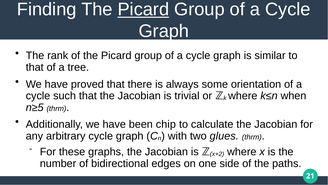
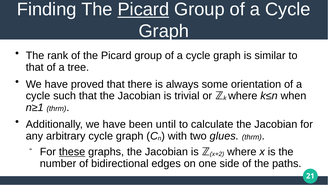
n≥5: n≥5 -> n≥1 (35, 107)
chip: chip -> until (166, 124)
these underline: none -> present (72, 151)
